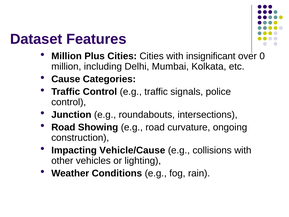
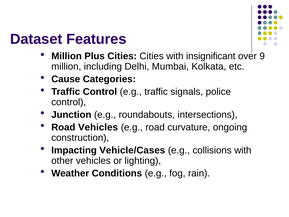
0: 0 -> 9 (262, 56)
Road Showing: Showing -> Vehicles (98, 127)
Vehicle/Cause: Vehicle/Cause -> Vehicle/Cases (132, 150)
